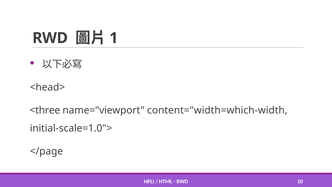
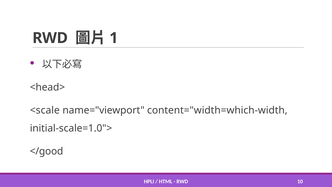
<three: <three -> <scale (45, 110)
</page: </page -> </good (46, 151)
